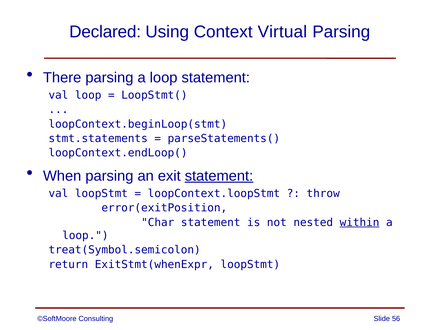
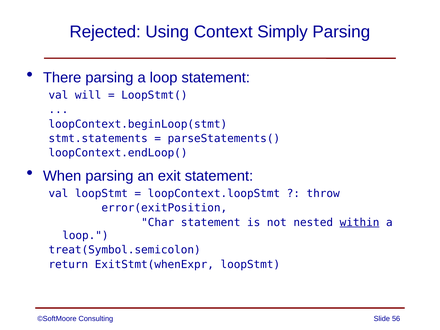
Declared: Declared -> Rejected (105, 32)
Virtual: Virtual -> Simply (283, 32)
val loop: loop -> will (88, 95)
statement underline: present -> none (219, 176)
